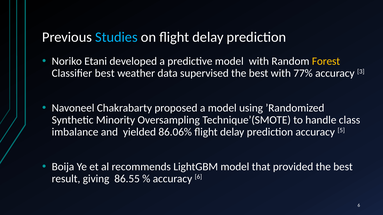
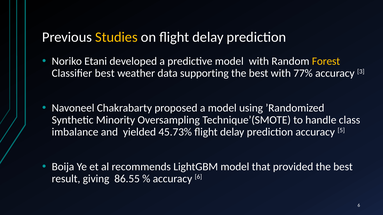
Studies colour: light blue -> yellow (116, 37)
supervised: supervised -> supporting (204, 73)
86.06%: 86.06% -> 45.73% (175, 132)
